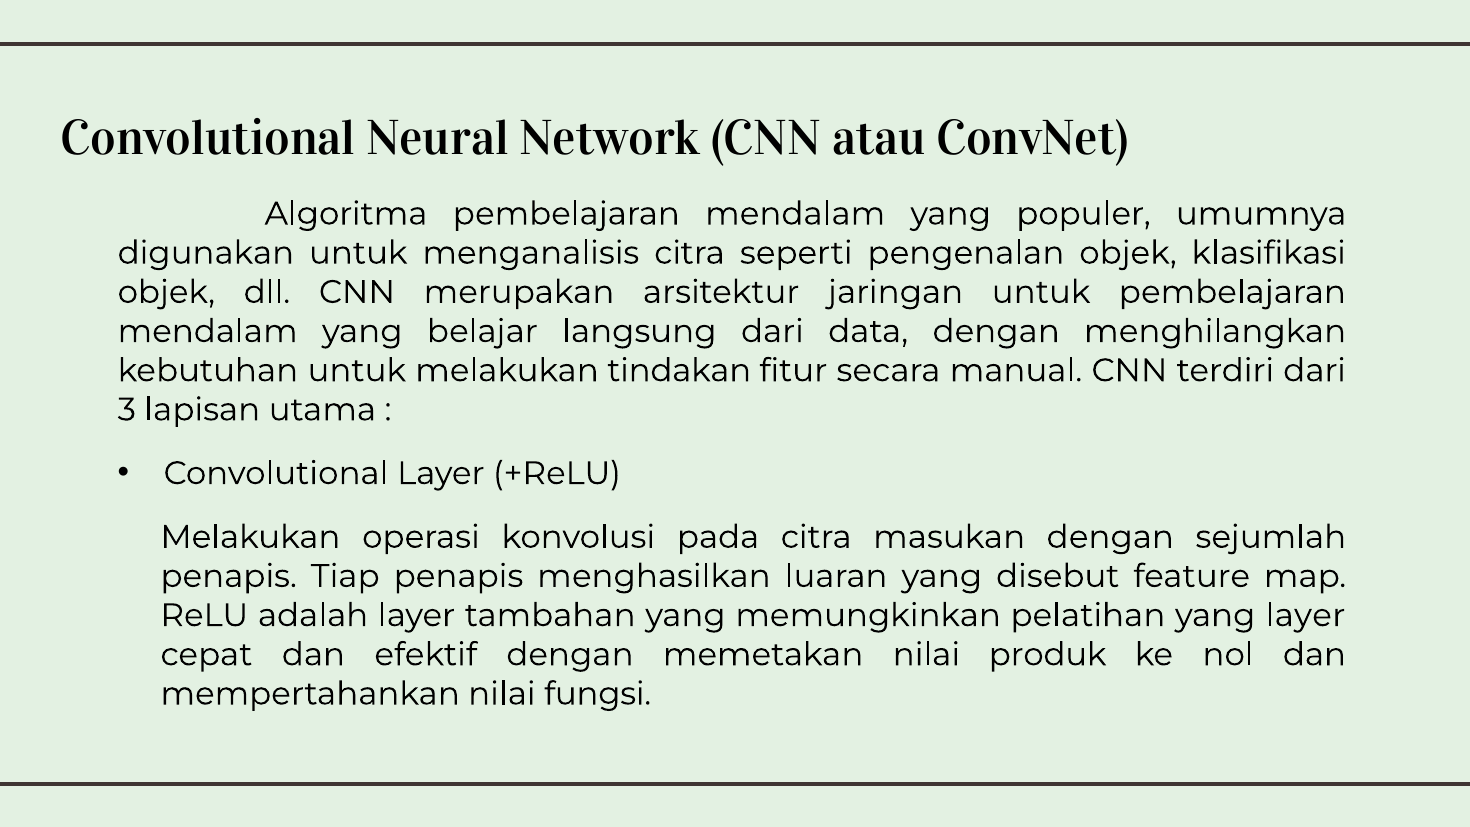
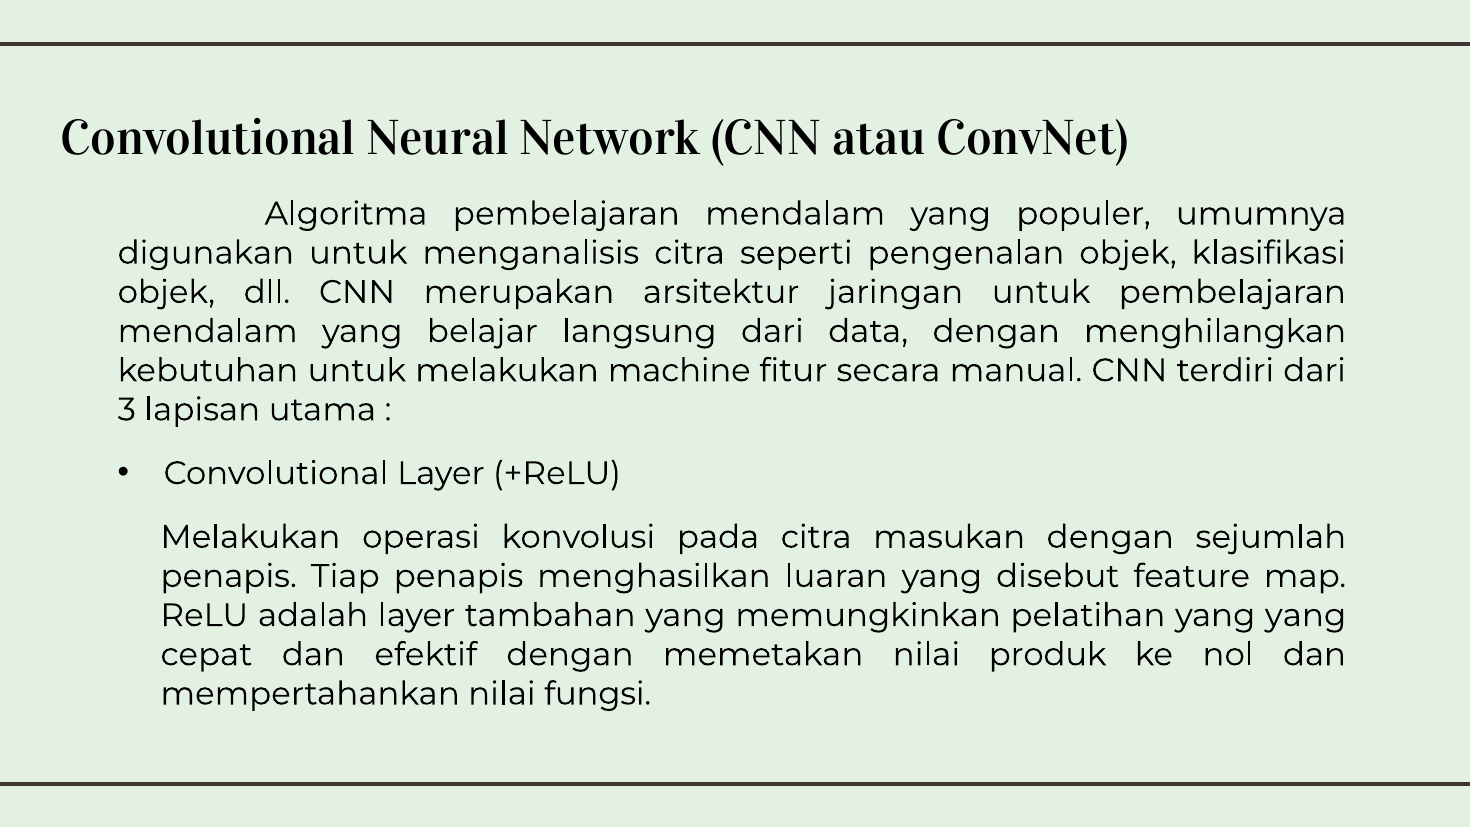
tindakan: tindakan -> machine (679, 370)
yang layer: layer -> yang (1306, 615)
